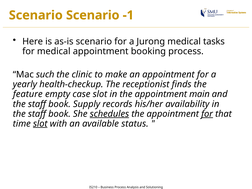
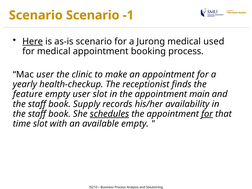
Here underline: none -> present (33, 41)
tasks: tasks -> used (214, 41)
Mac such: such -> user (45, 75)
empty case: case -> user (81, 94)
slot underline: present -> none (40, 124)
available status: status -> empty (135, 124)
